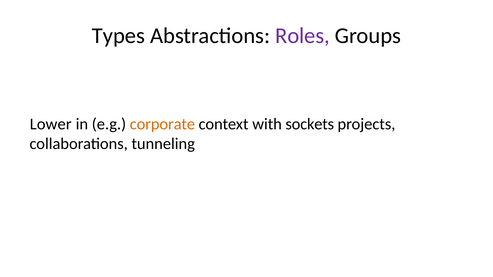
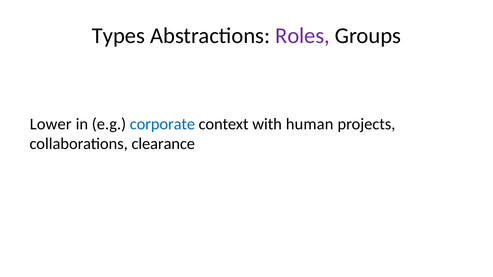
corporate colour: orange -> blue (162, 124)
sockets: sockets -> human (310, 124)
tunneling: tunneling -> clearance (163, 144)
